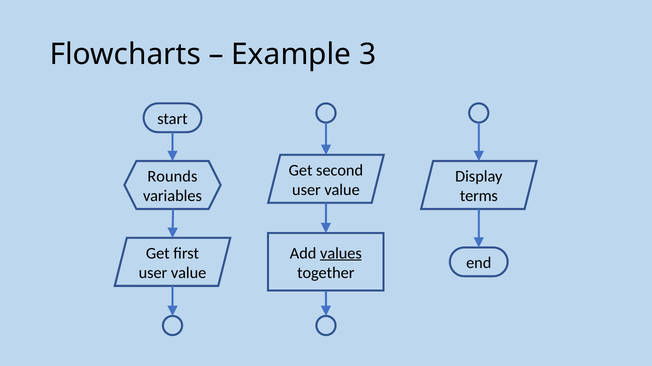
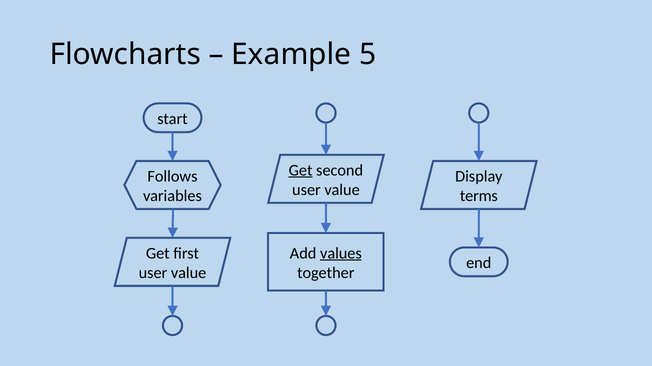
3: 3 -> 5 (368, 55)
Get underline: none -> present (301, 171)
Rounds: Rounds -> Follows (172, 177)
